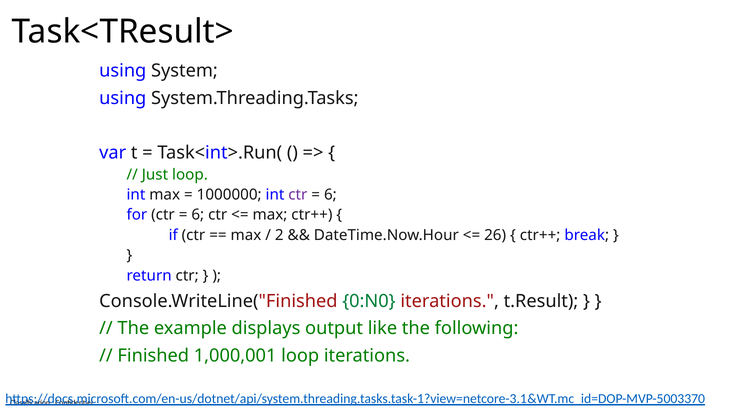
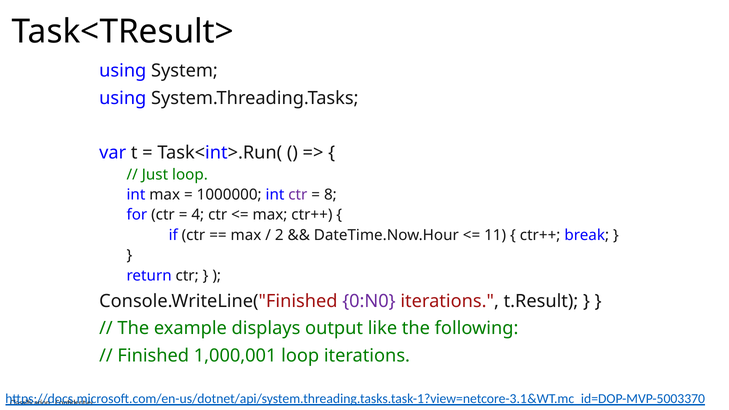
6: 6 -> 8 (330, 195)
6: 6 -> 4 (198, 215)
26: 26 -> 11 (495, 235)
0:N0 colour: green -> purple (369, 301)
